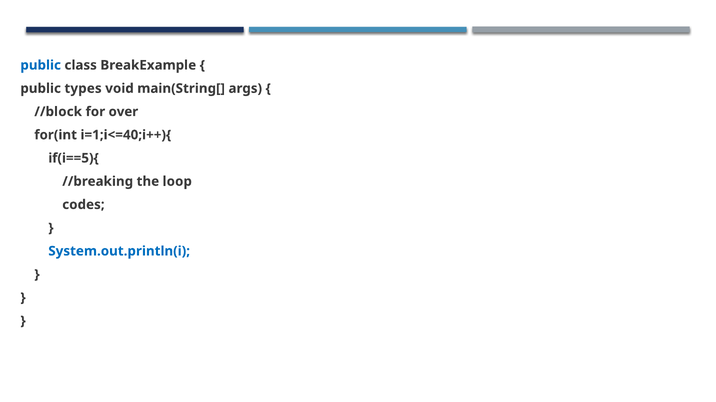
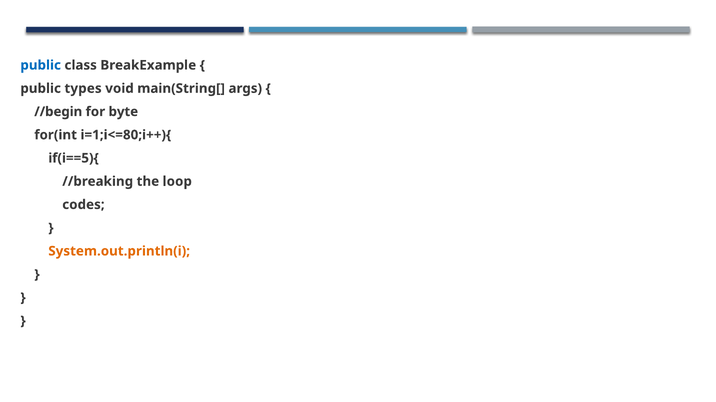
//block: //block -> //begin (58, 112)
over: over -> byte (123, 112)
i=1;i<=40;i++){: i=1;i<=40;i++){ -> i=1;i<=80;i++){ (126, 135)
System.out.println(i colour: blue -> orange (119, 252)
